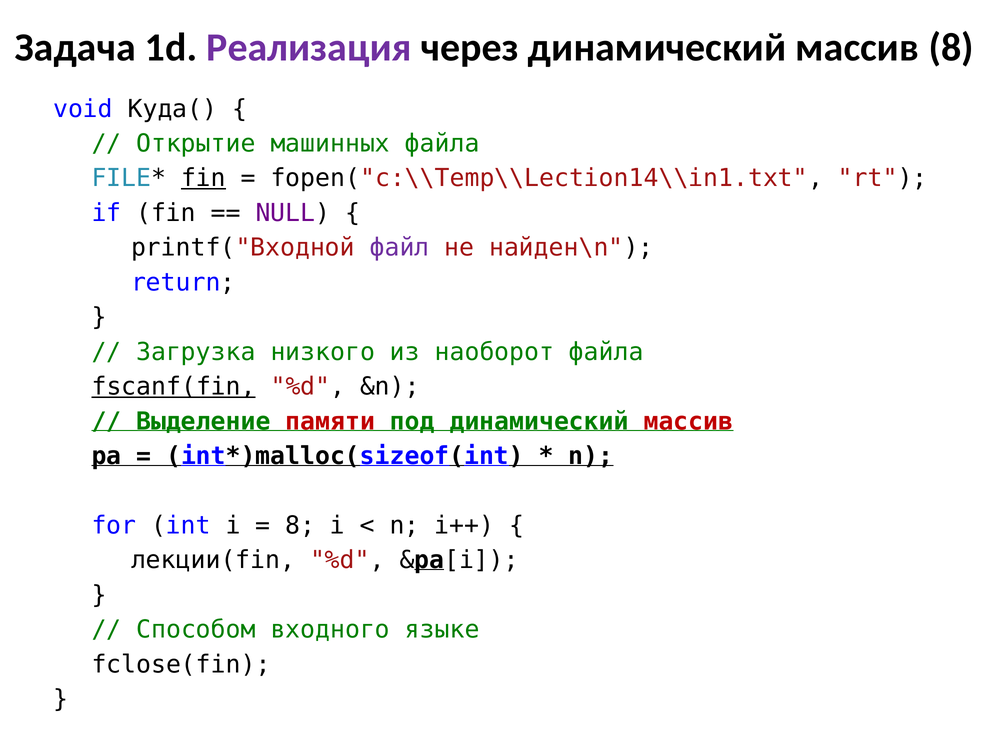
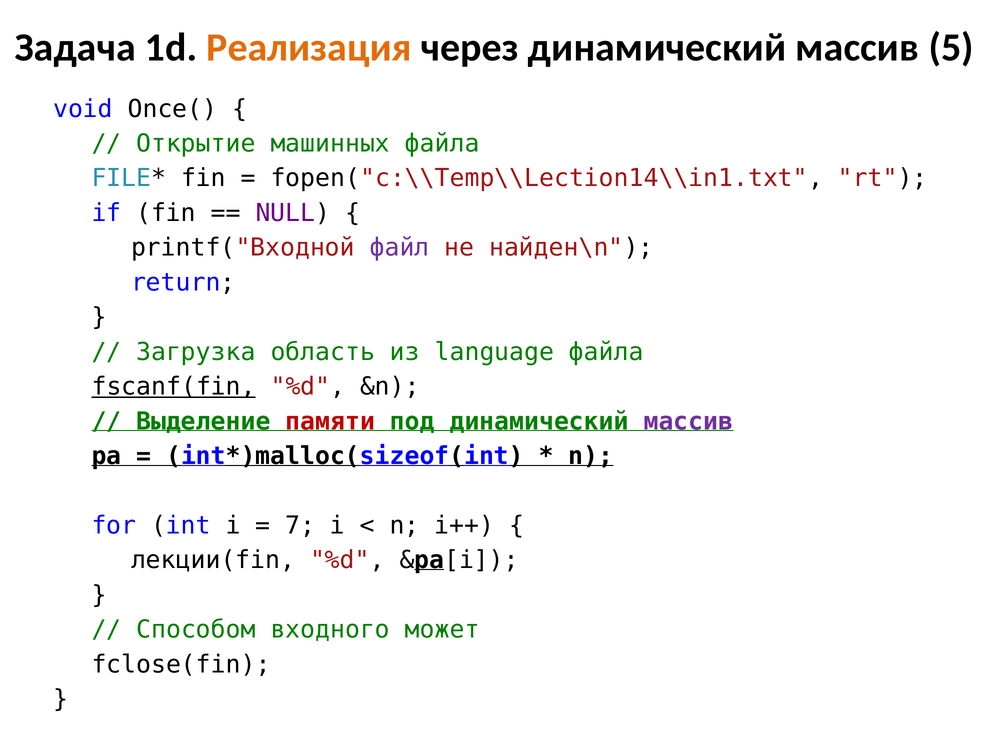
Реализация colour: purple -> orange (309, 48)
массив 8: 8 -> 5 (951, 48)
Куда(: Куда( -> Once( (172, 109)
fin underline: present -> none (203, 178)
низкого: низкого -> область (323, 352)
наоборот: наоборот -> language (494, 352)
массив colour: red -> purple (688, 421)
8: 8 -> 7 (300, 526)
языке: языке -> может (442, 630)
